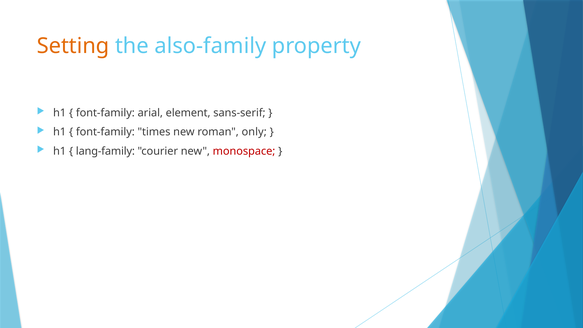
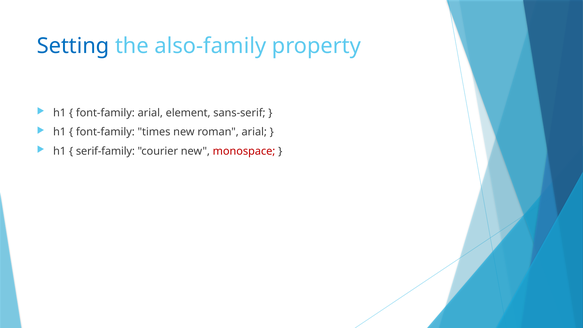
Setting colour: orange -> blue (73, 46)
roman only: only -> arial (254, 132)
lang-family: lang-family -> serif-family (105, 151)
